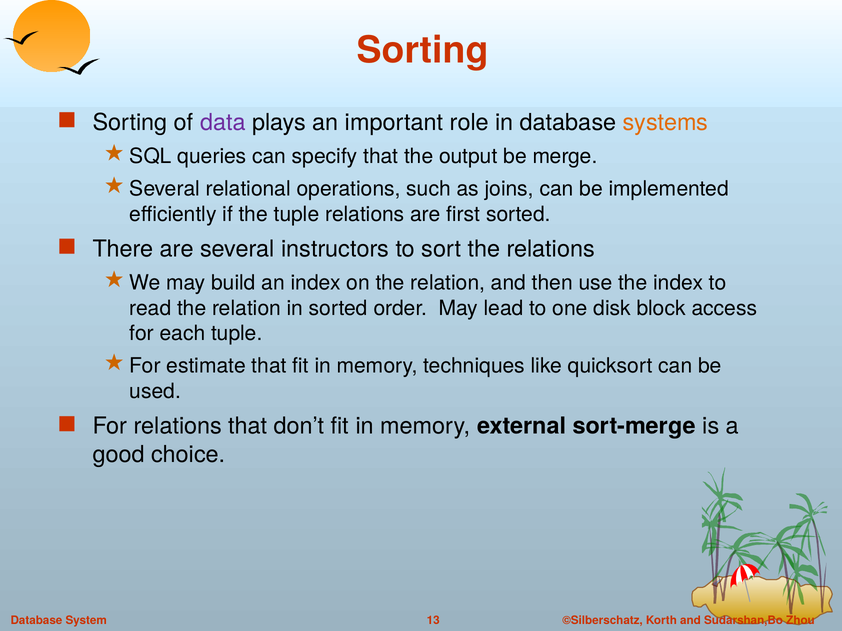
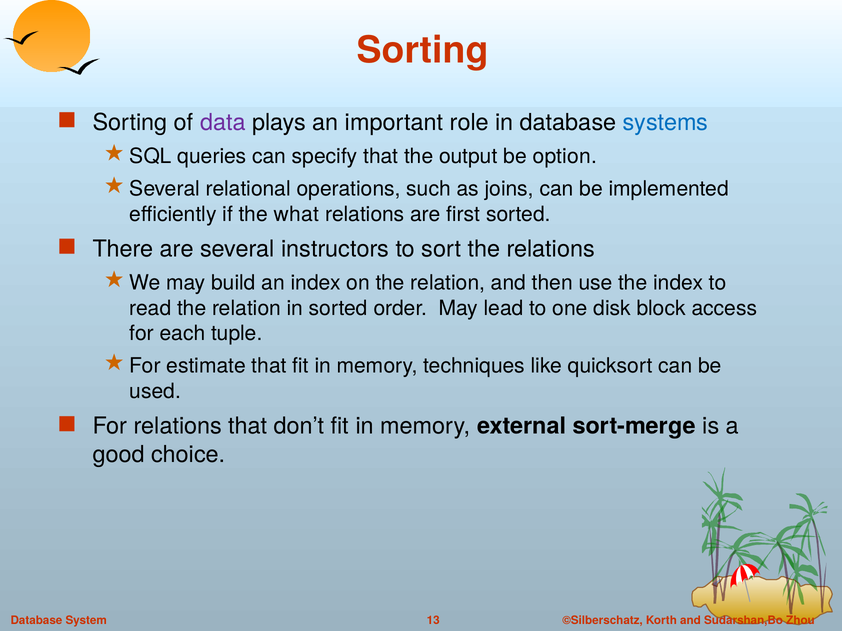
systems colour: orange -> blue (665, 123)
merge: merge -> option (565, 156)
the tuple: tuple -> what (296, 214)
